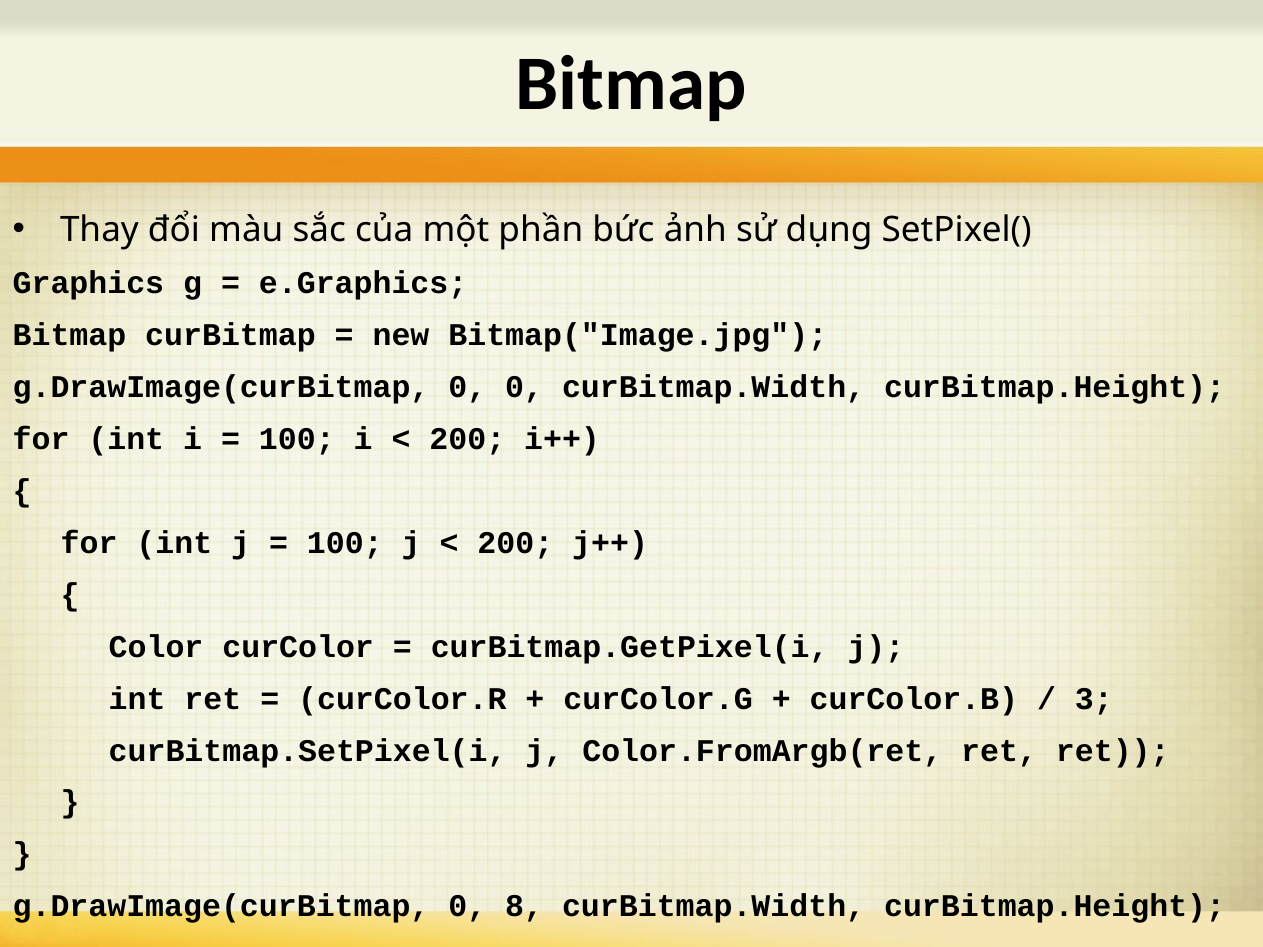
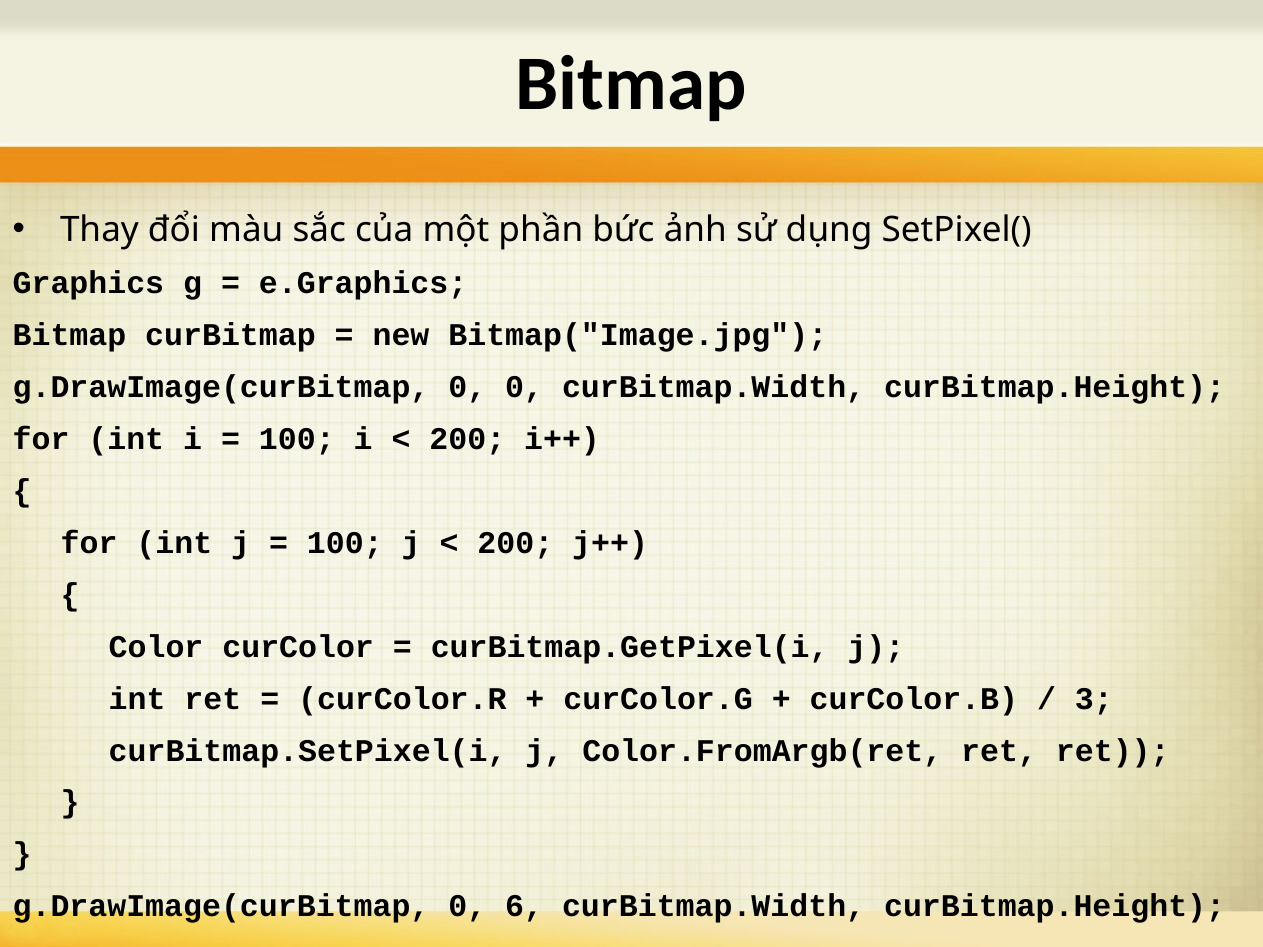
8: 8 -> 6 (524, 907)
